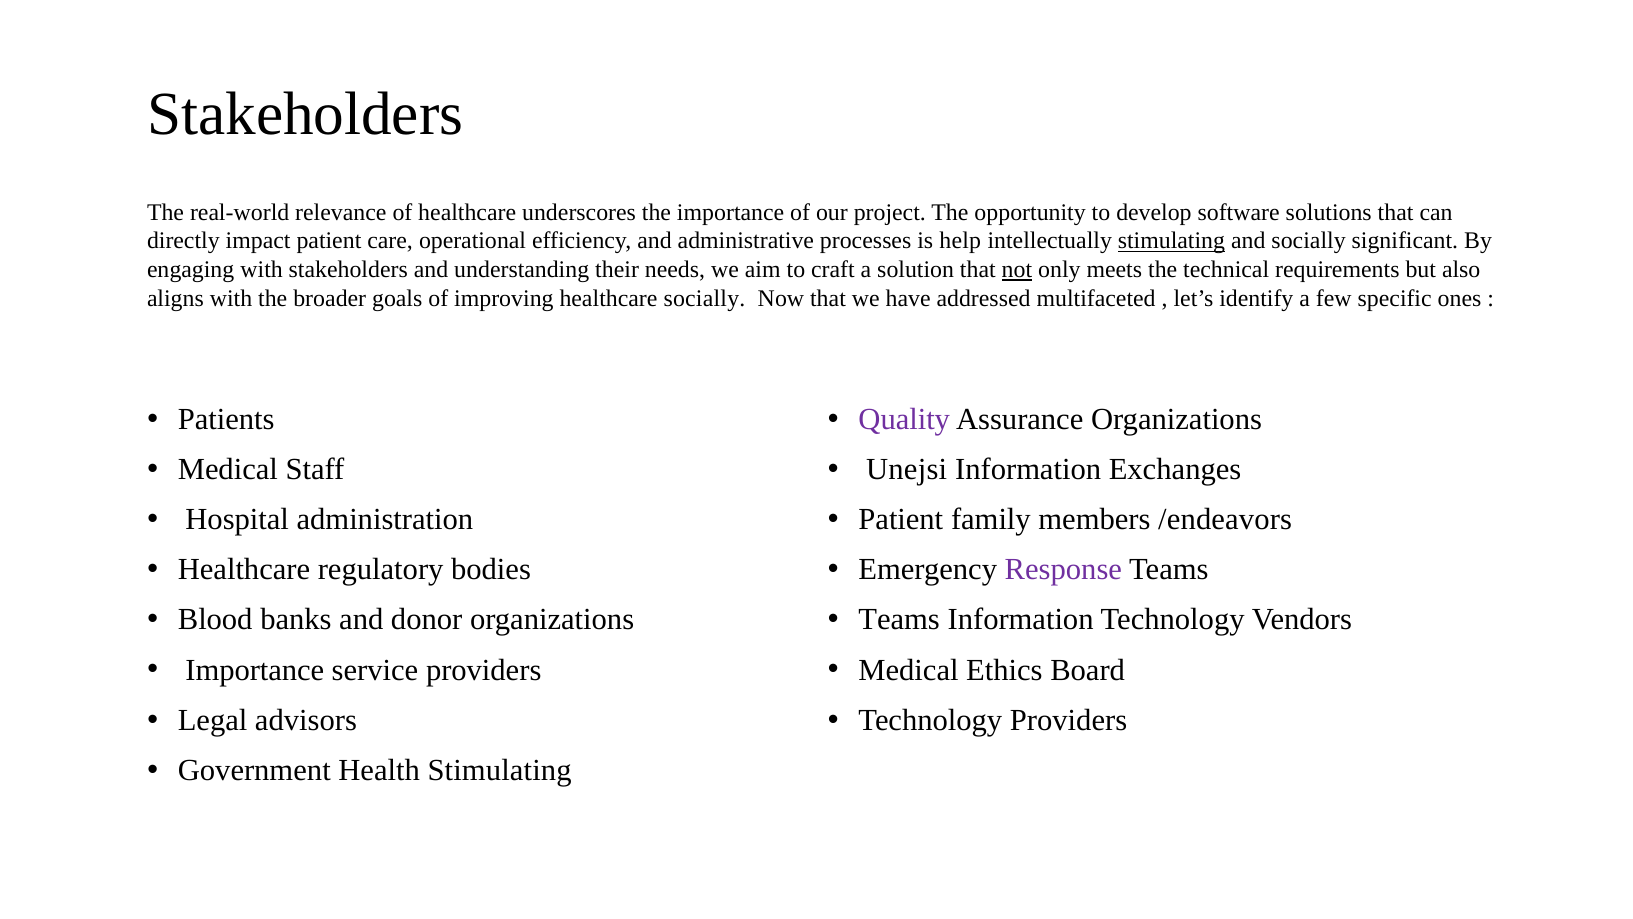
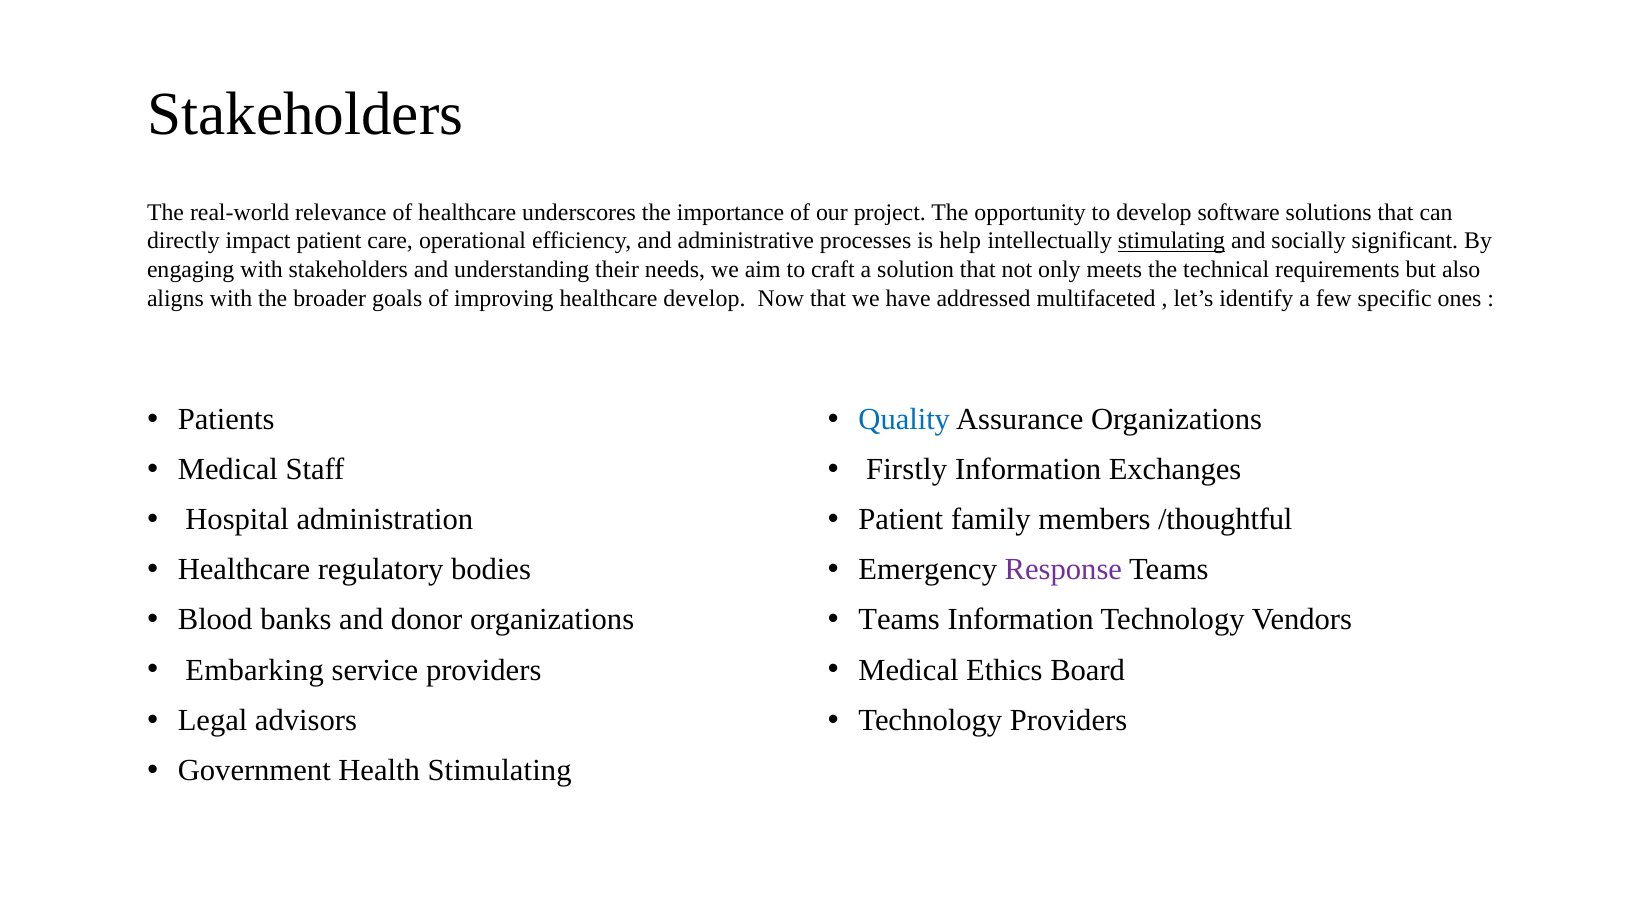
not underline: present -> none (1017, 270)
healthcare socially: socially -> develop (705, 298)
Quality colour: purple -> blue (904, 419)
Unejsi: Unejsi -> Firstly (907, 469)
/endeavors: /endeavors -> /thoughtful (1225, 519)
Importance: Importance -> Embarking (255, 670)
